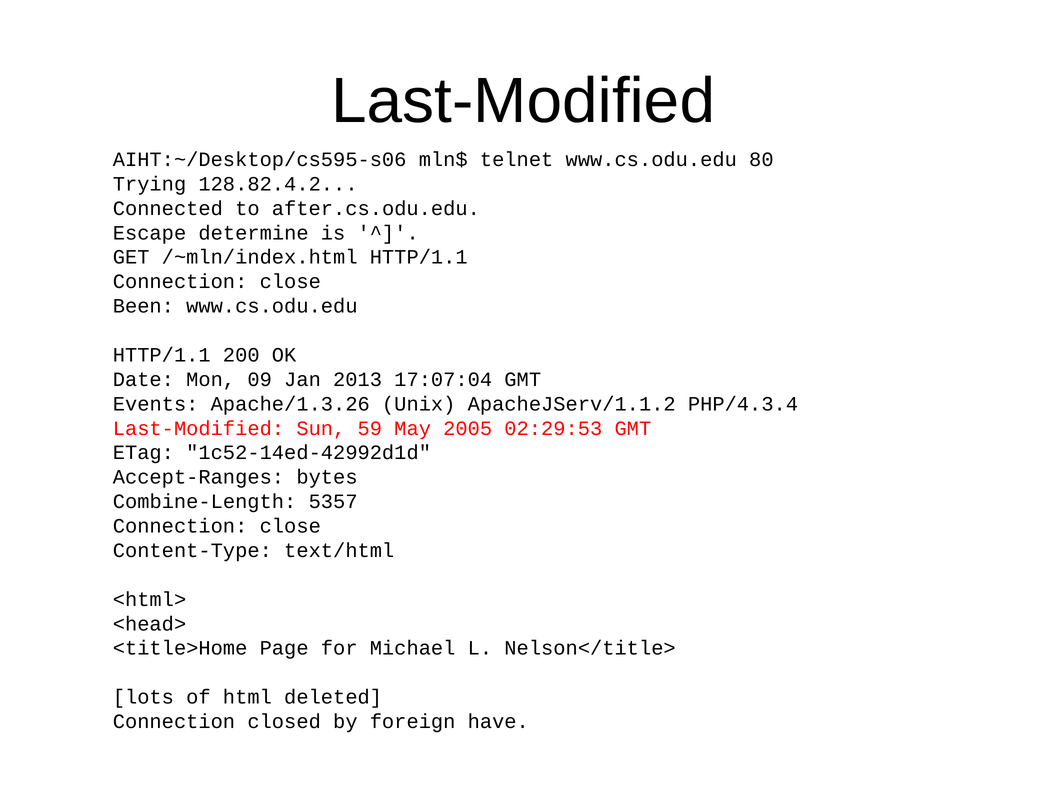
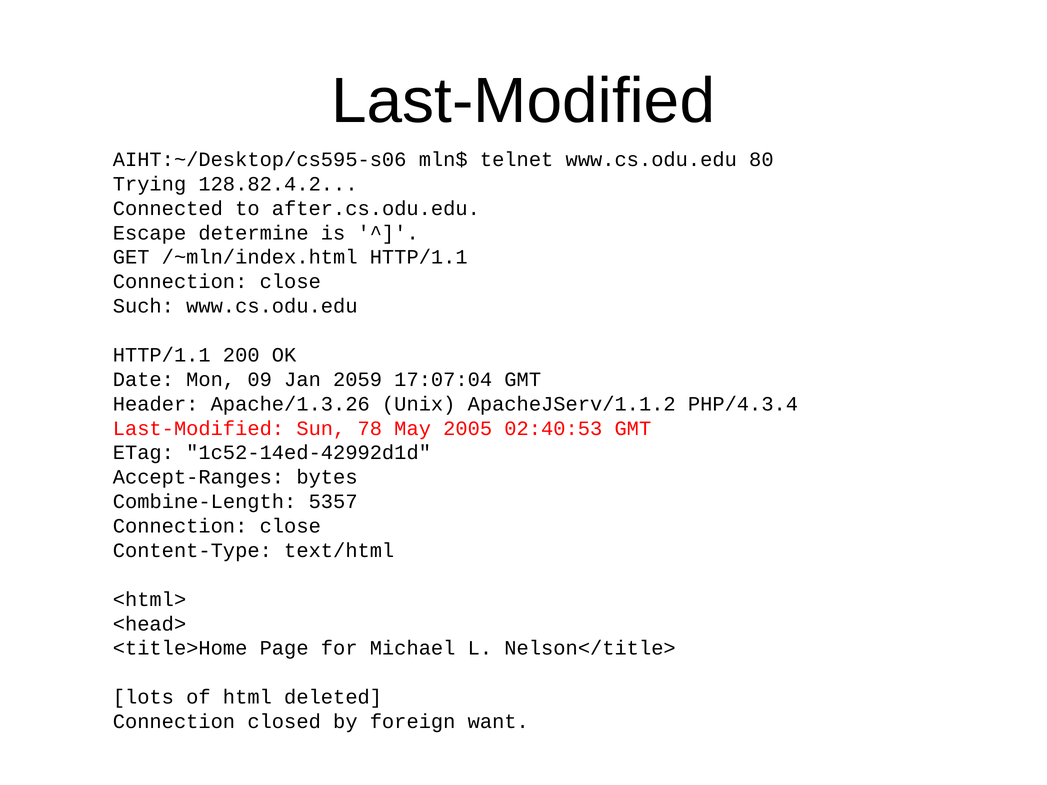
Been: Been -> Such (143, 306)
2013: 2013 -> 2059 (358, 380)
Events: Events -> Header (156, 404)
59: 59 -> 78 (370, 428)
02:29:53: 02:29:53 -> 02:40:53 (553, 428)
have: have -> want (498, 722)
